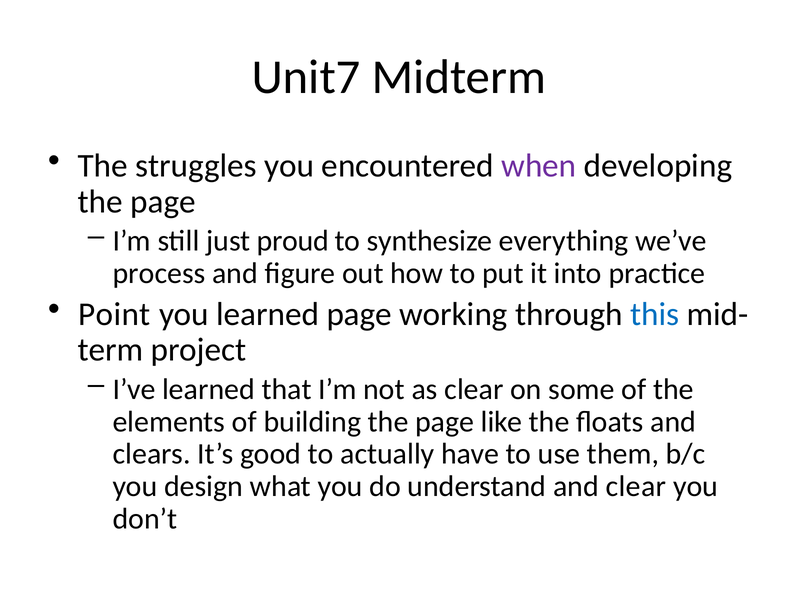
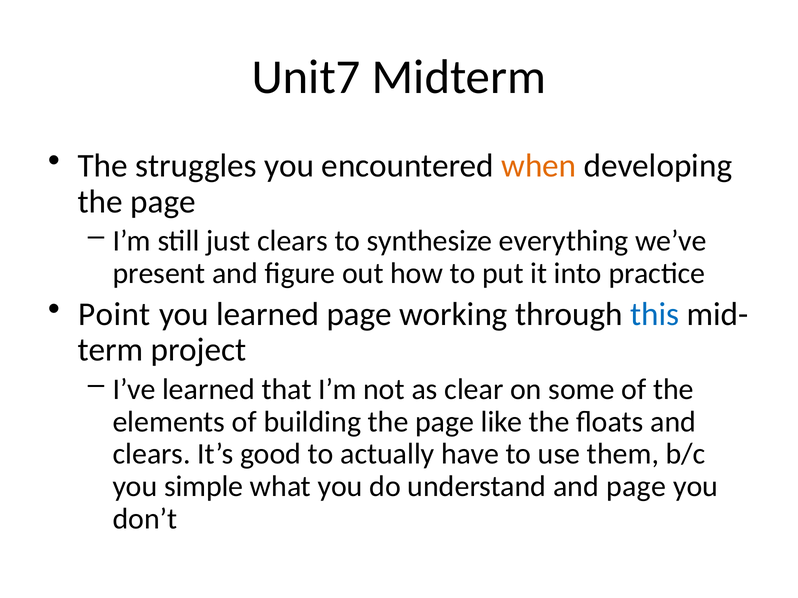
when colour: purple -> orange (539, 166)
just proud: proud -> clears (293, 241)
process: process -> present (159, 273)
design: design -> simple (204, 487)
and clear: clear -> page (636, 487)
